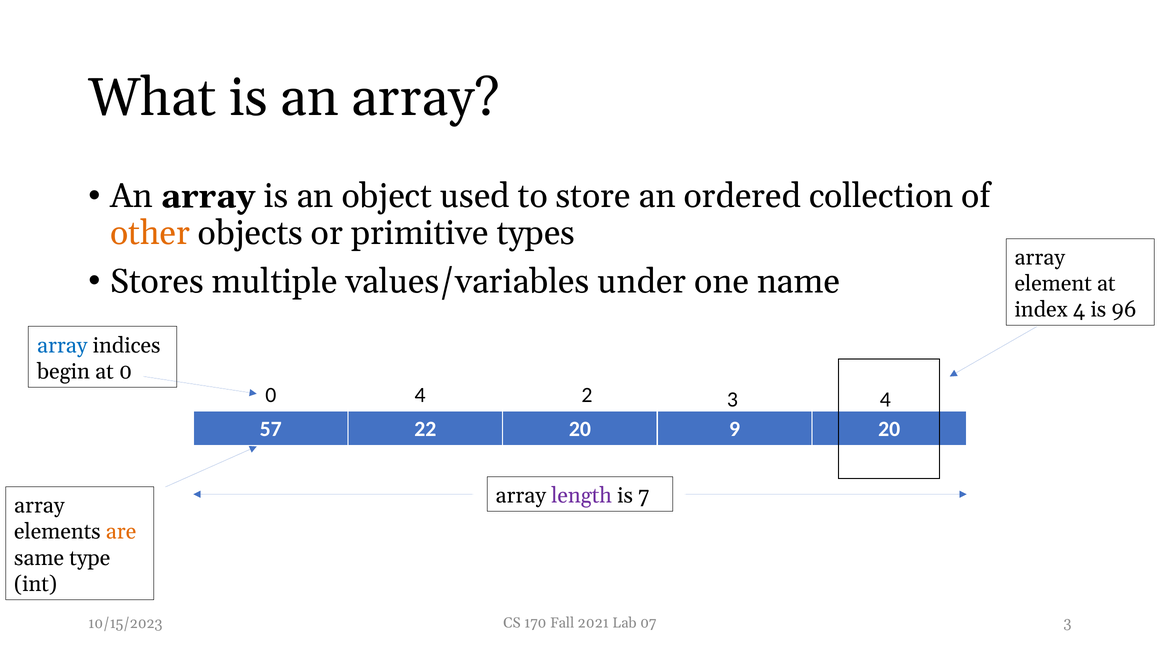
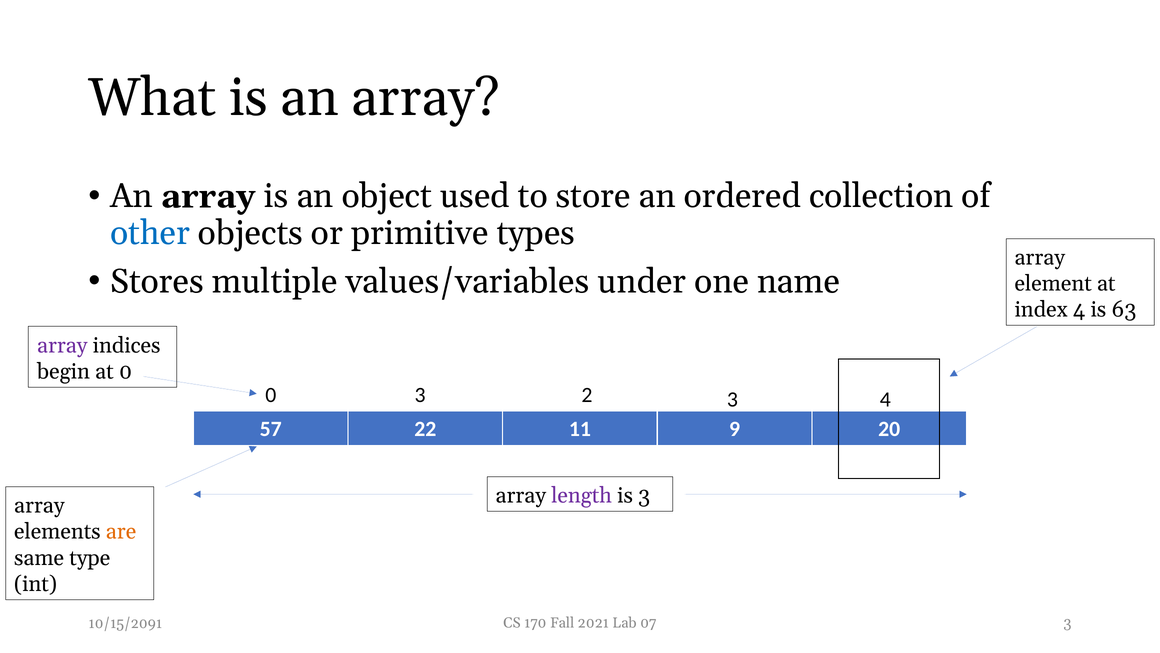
other colour: orange -> blue (150, 233)
96: 96 -> 63 (1124, 309)
array colour: blue -> purple (62, 345)
0 4: 4 -> 3 (420, 395)
22 20: 20 -> 11 (580, 429)
is 7: 7 -> 3 (644, 495)
10/15/2023: 10/15/2023 -> 10/15/2091 (125, 623)
